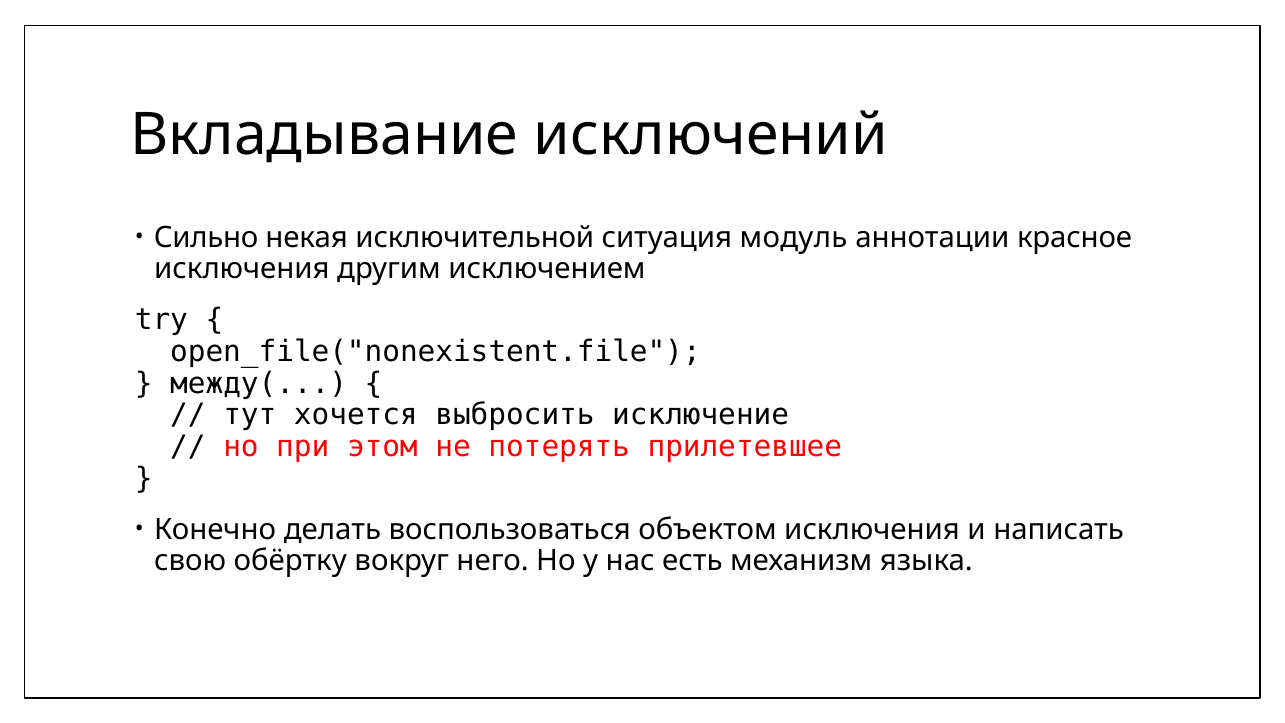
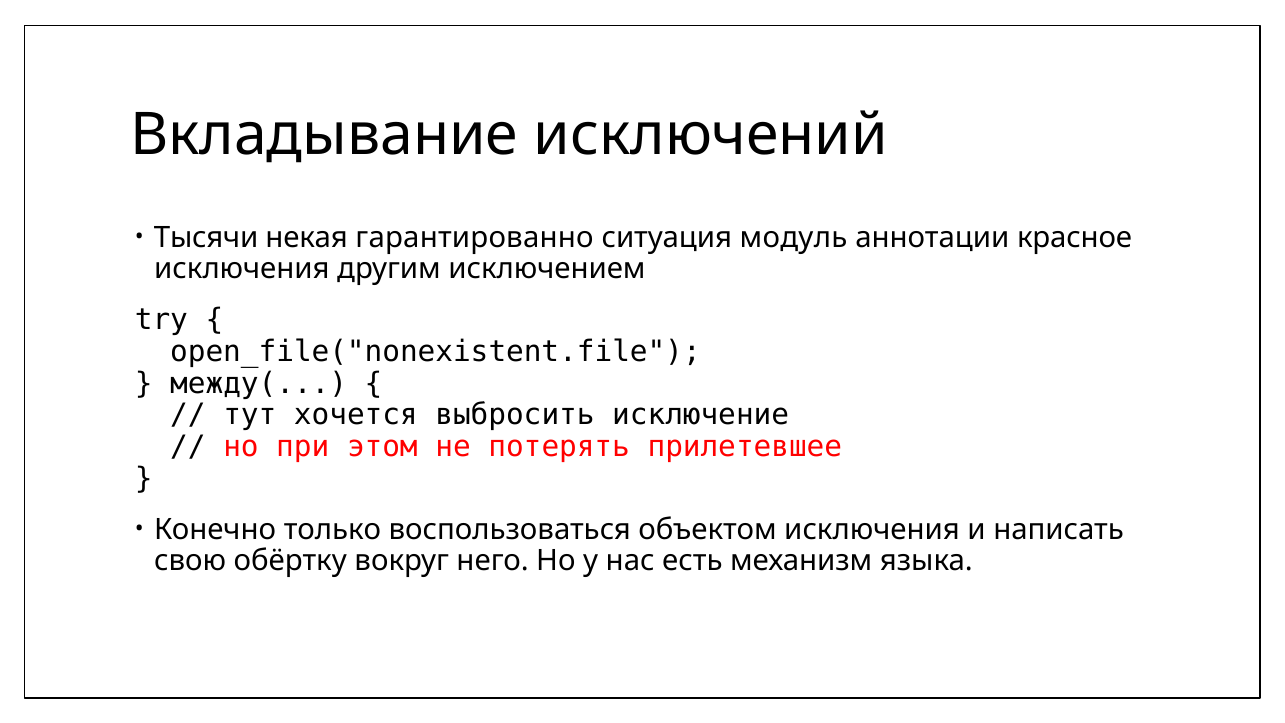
Сильно: Сильно -> Тысячи (206, 237)
исключительной: исключительной -> гарантированно (475, 237)
делать: делать -> только (332, 529)
